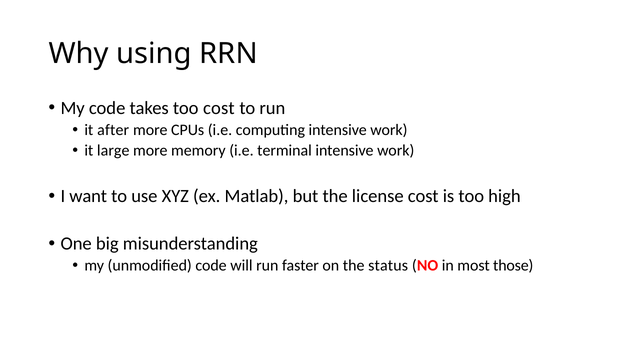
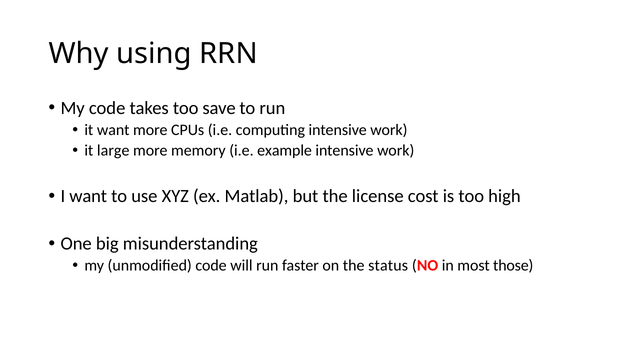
too cost: cost -> save (219, 108)
it after: after -> want (113, 130)
terminal: terminal -> example (285, 150)
